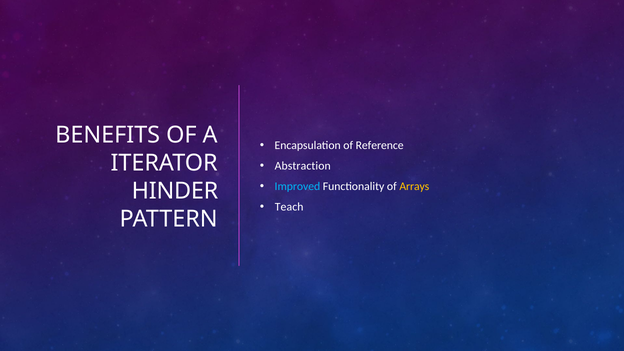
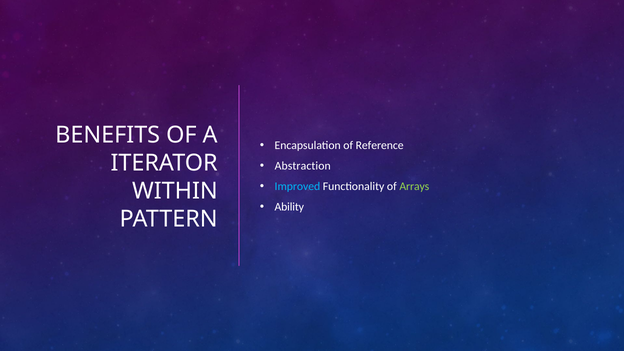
Arrays colour: yellow -> light green (414, 187)
HINDER: HINDER -> WITHIN (175, 191)
Teach: Teach -> Ability (289, 207)
